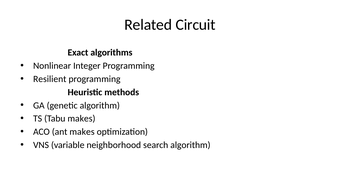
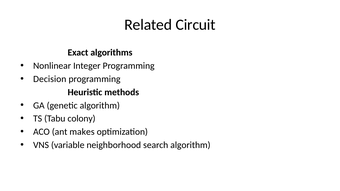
Resilient: Resilient -> Decision (50, 79)
Tabu makes: makes -> colony (81, 119)
